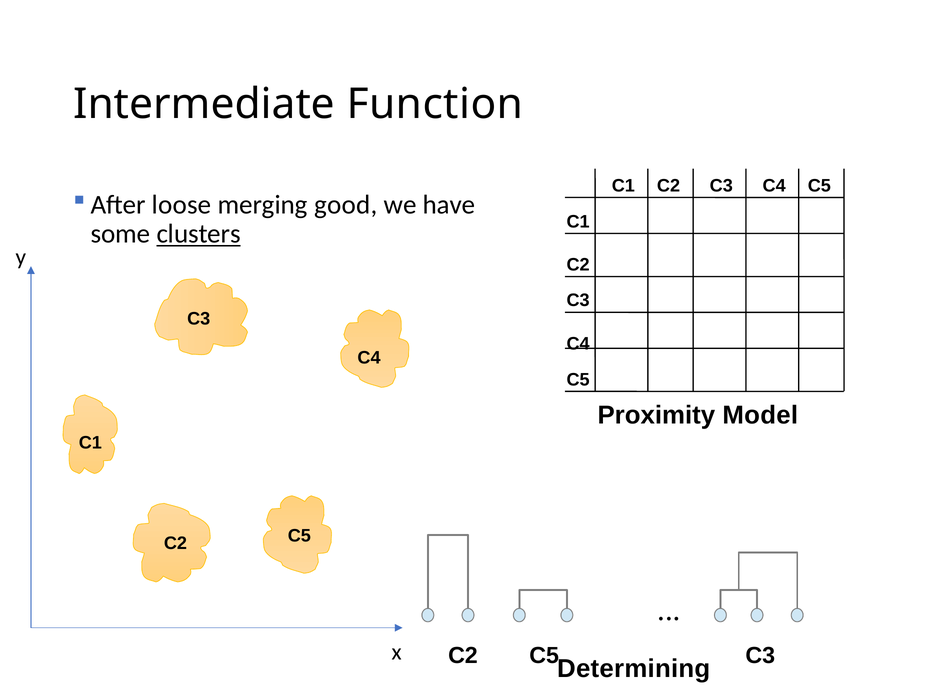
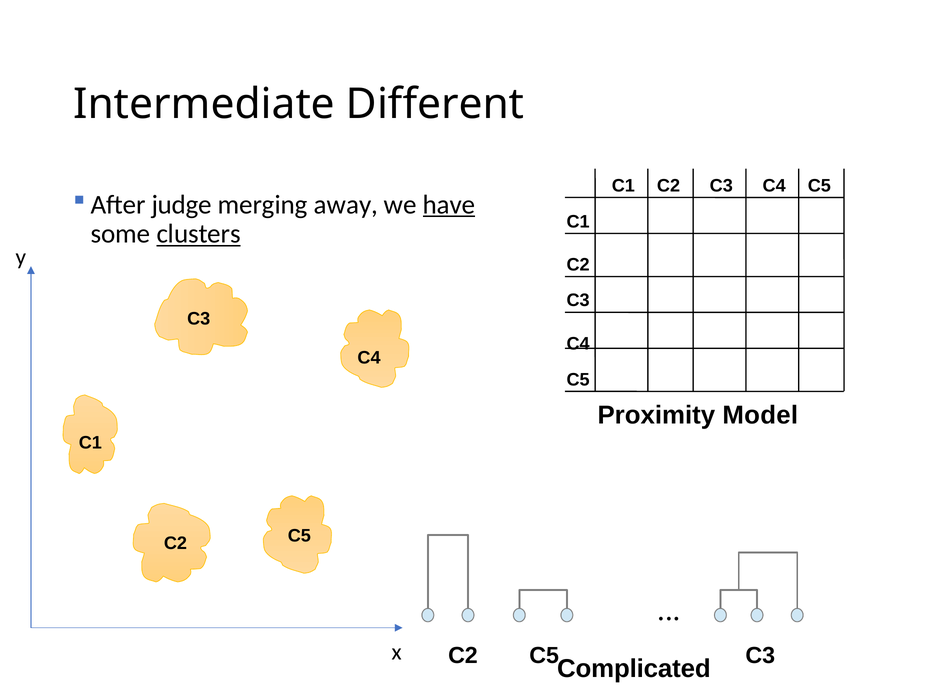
Function: Function -> Different (435, 104)
loose: loose -> judge (182, 205)
good: good -> away (346, 205)
have underline: none -> present (449, 205)
Determining: Determining -> Complicated (634, 668)
